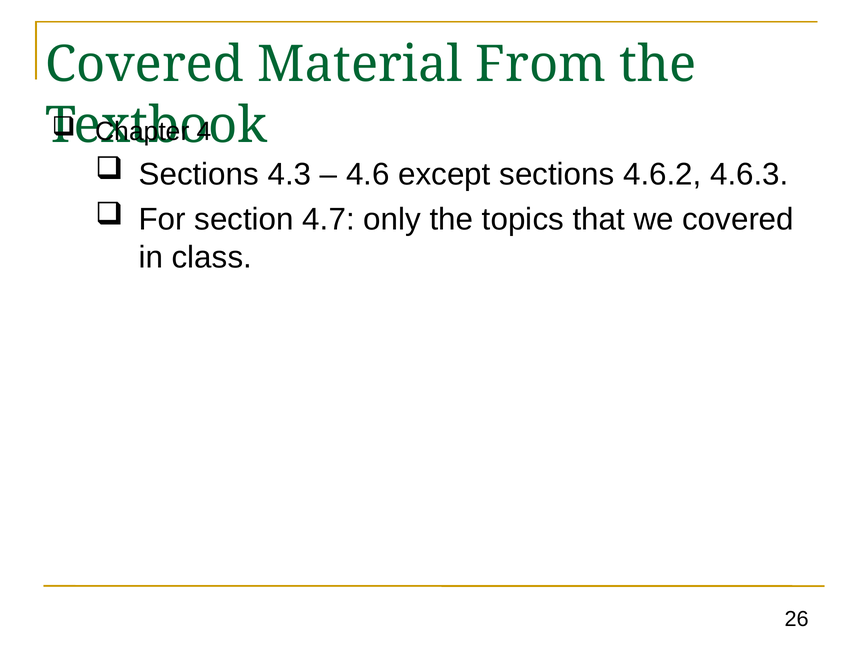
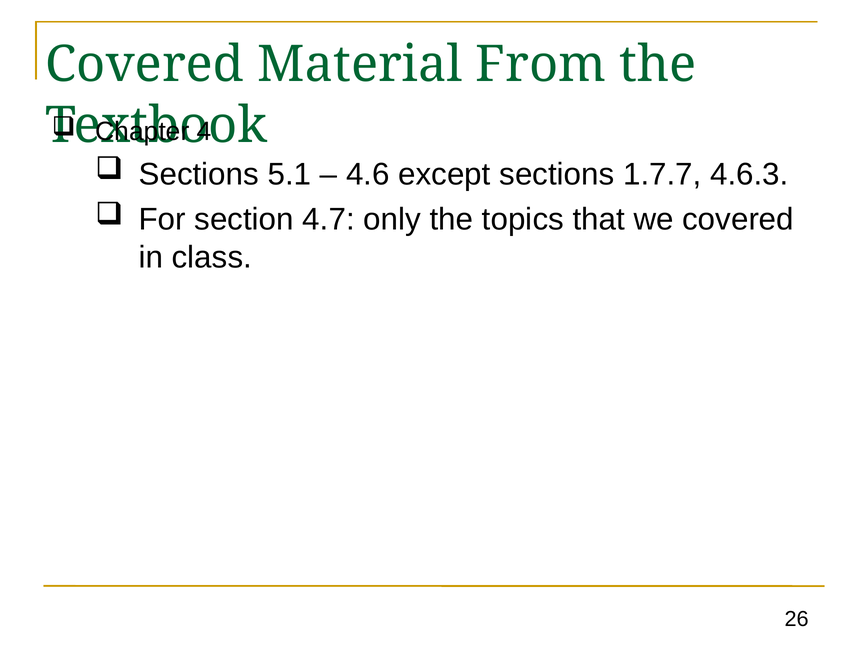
4.3: 4.3 -> 5.1 (289, 174)
4.6.2: 4.6.2 -> 1.7.7 (662, 174)
